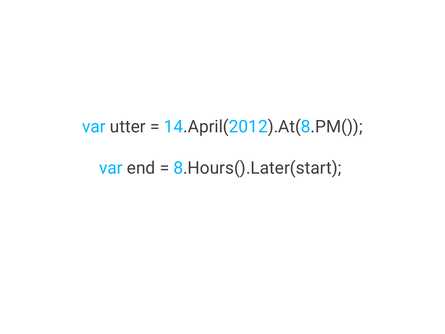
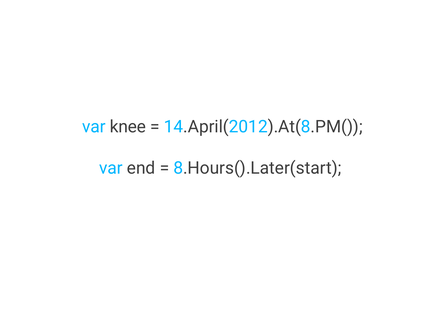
utter: utter -> knee (128, 127)
